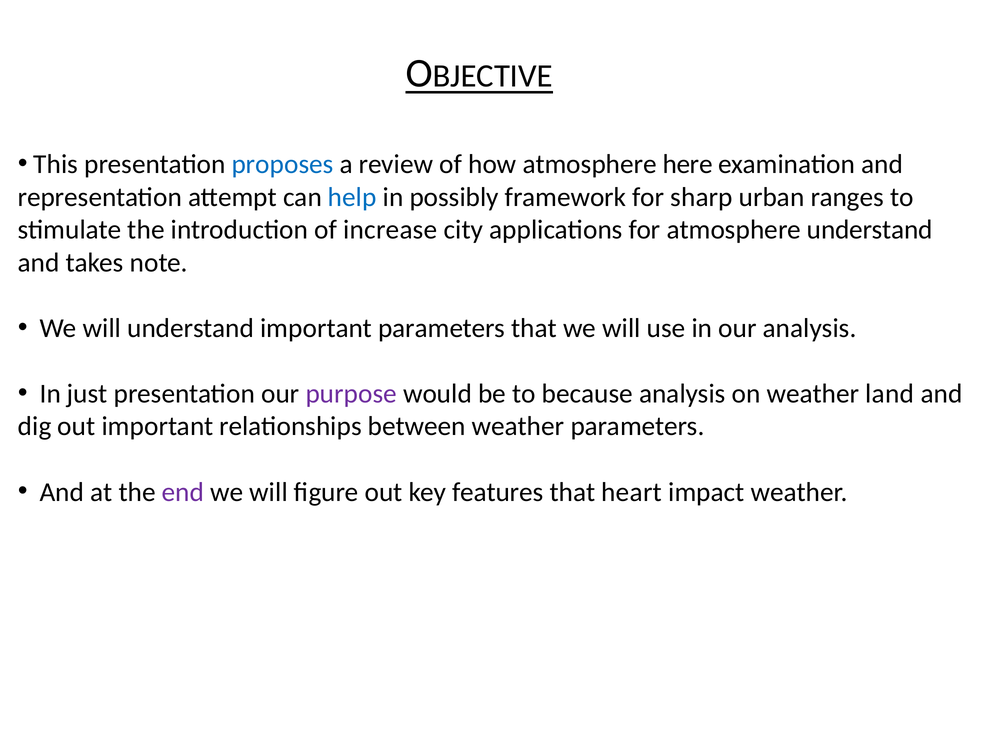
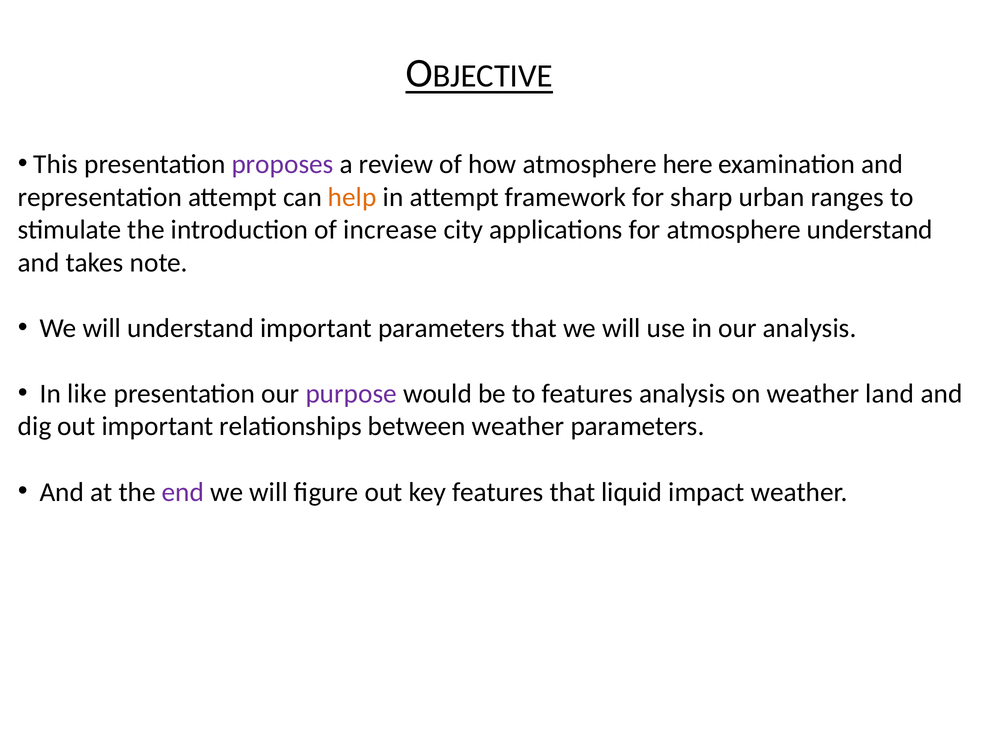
proposes colour: blue -> purple (283, 164)
help colour: blue -> orange (352, 197)
in possibly: possibly -> attempt (454, 197)
just: just -> like (87, 394)
to because: because -> features (587, 394)
heart: heart -> liquid (632, 492)
